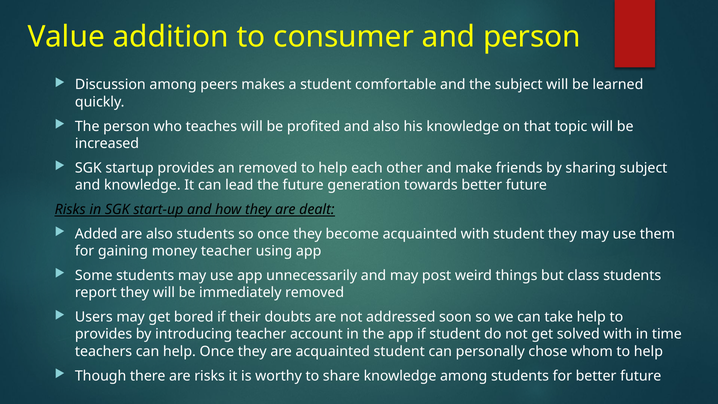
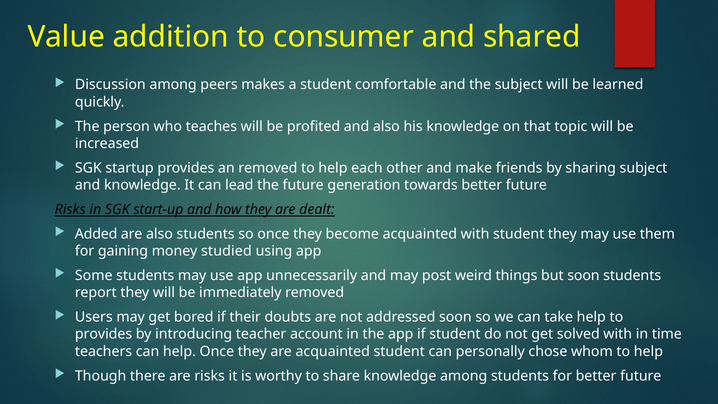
and person: person -> shared (532, 37)
money teacher: teacher -> studied (226, 251)
but class: class -> soon (583, 276)
